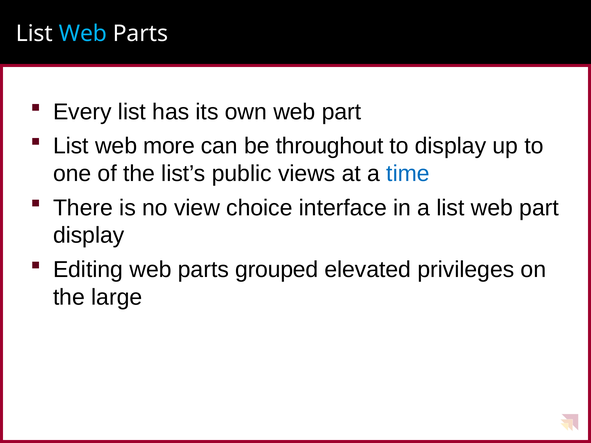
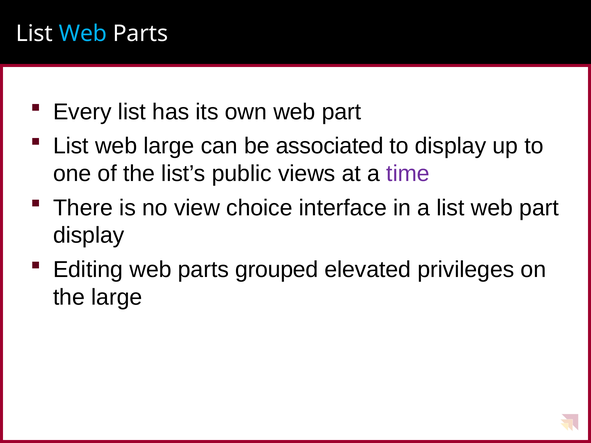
web more: more -> large (169, 146)
throughout: throughout -> associated (330, 146)
time colour: blue -> purple (408, 174)
